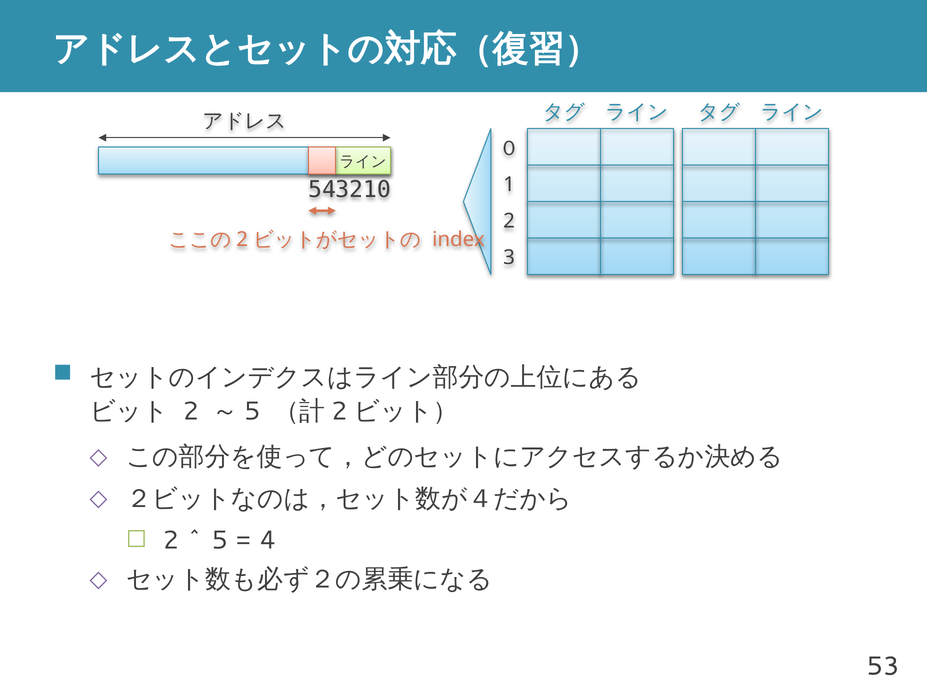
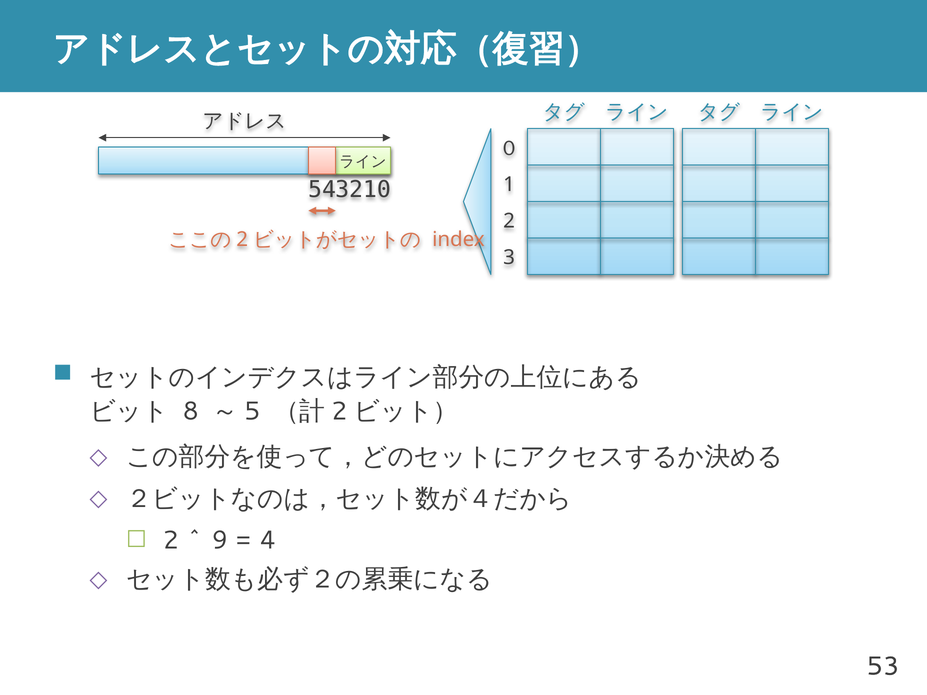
2: 2 -> 8 (191, 412)
5: 5 -> 9 (220, 541)
